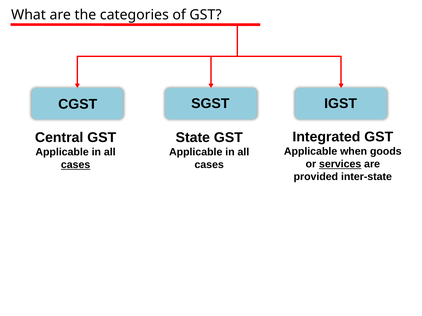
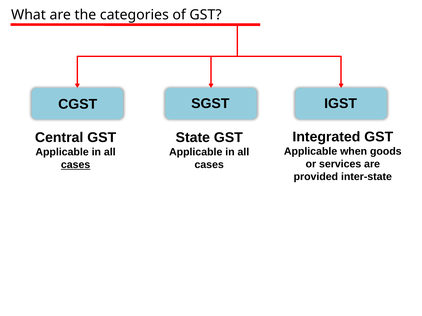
services underline: present -> none (340, 164)
